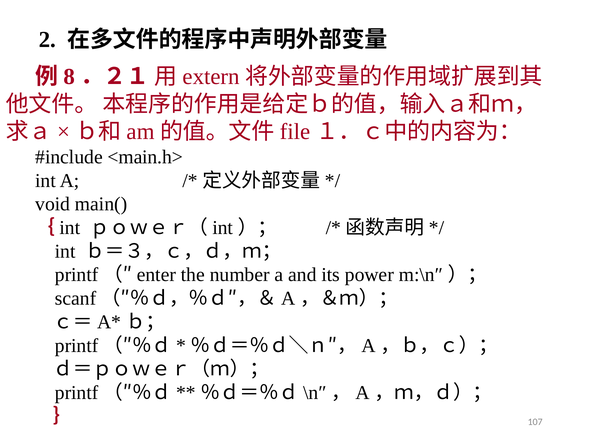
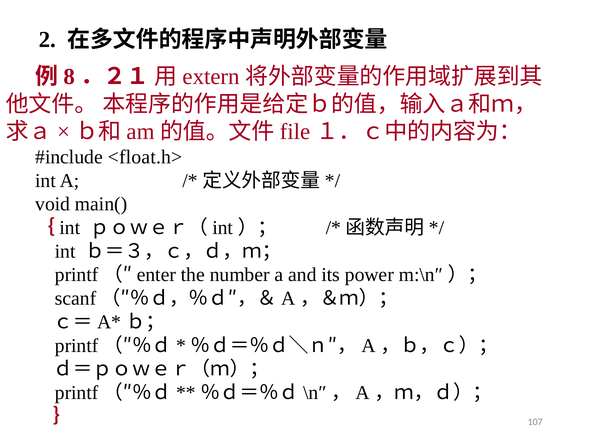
<main.h>: <main.h> -> <float.h> (145, 157)
